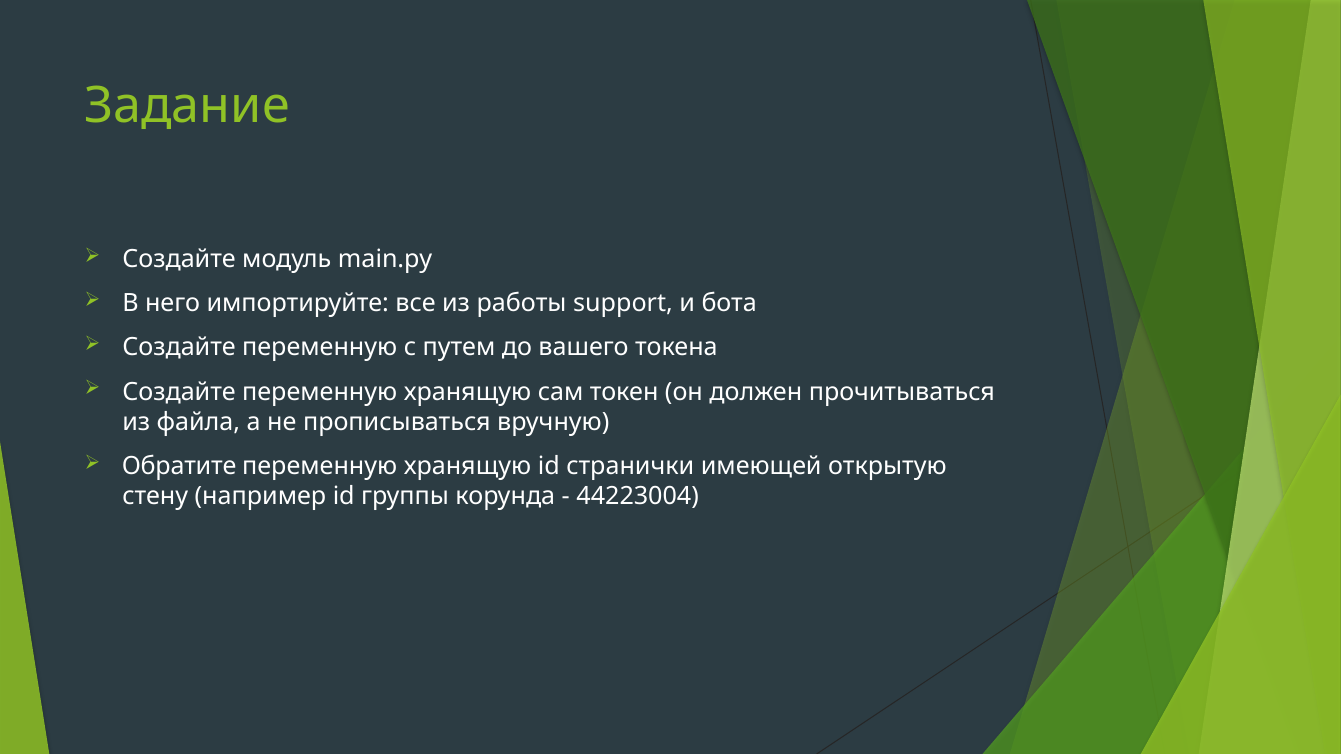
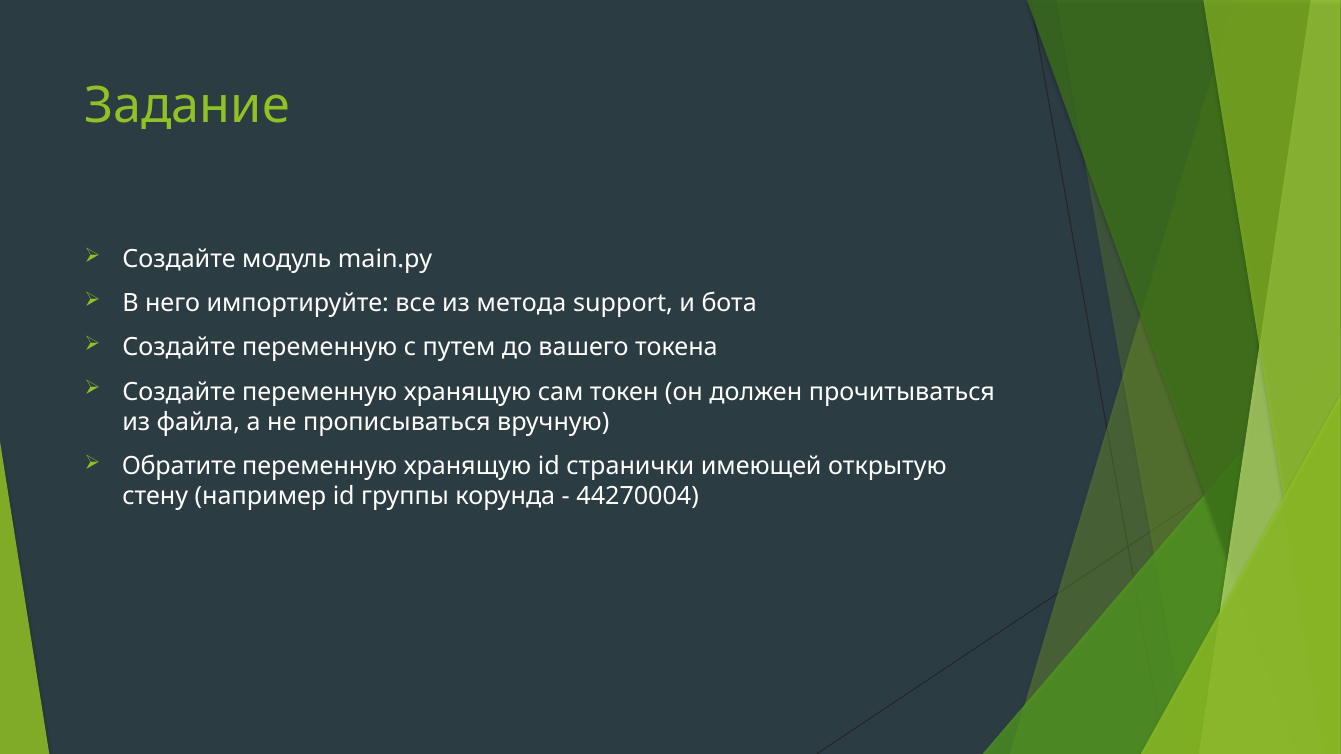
работы: работы -> метода (521, 304)
44223004: 44223004 -> 44270004 (638, 496)
